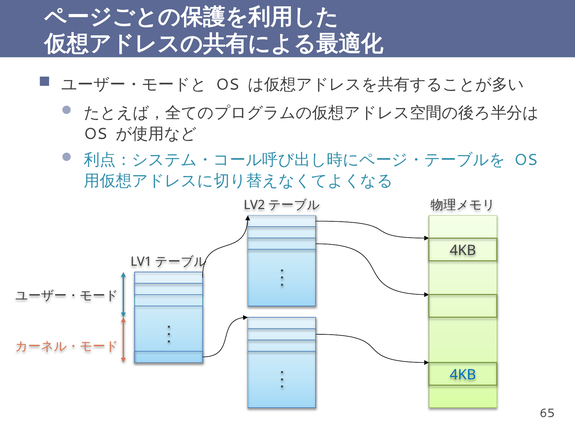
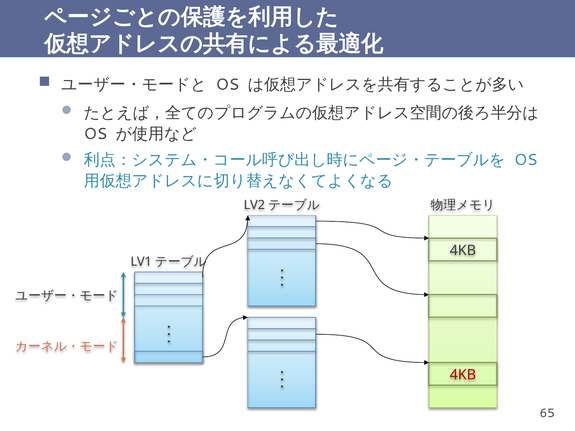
4KB colour: blue -> red (463, 375)
